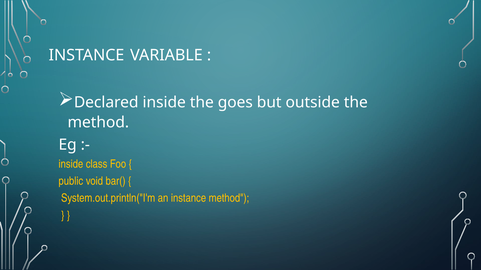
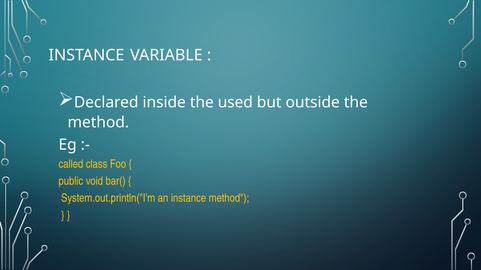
goes: goes -> used (235, 102)
inside: inside -> called (71, 164)
